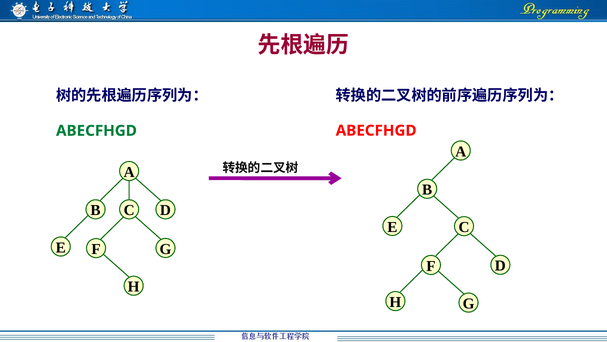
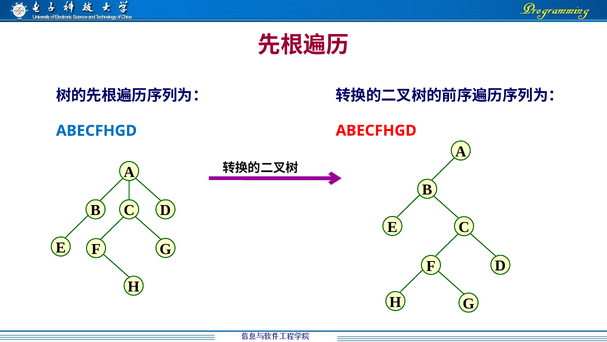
ABECFHGD colour: green -> blue (96, 131)
